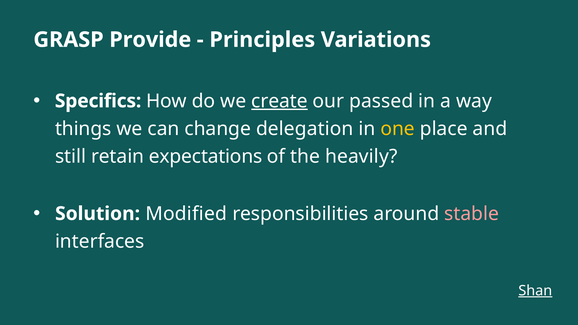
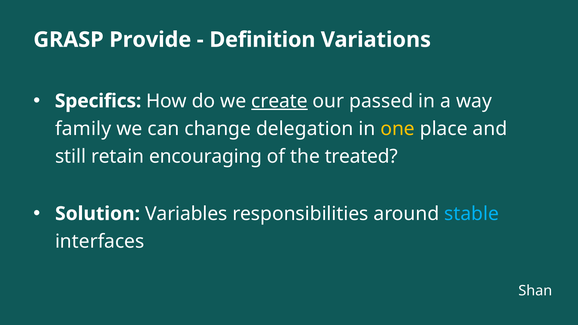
Principles: Principles -> Definition (262, 40)
things: things -> family (83, 129)
expectations: expectations -> encouraging (206, 157)
heavily: heavily -> treated (361, 157)
Modified: Modified -> Variables (186, 214)
stable colour: pink -> light blue (472, 214)
Shan underline: present -> none (535, 291)
